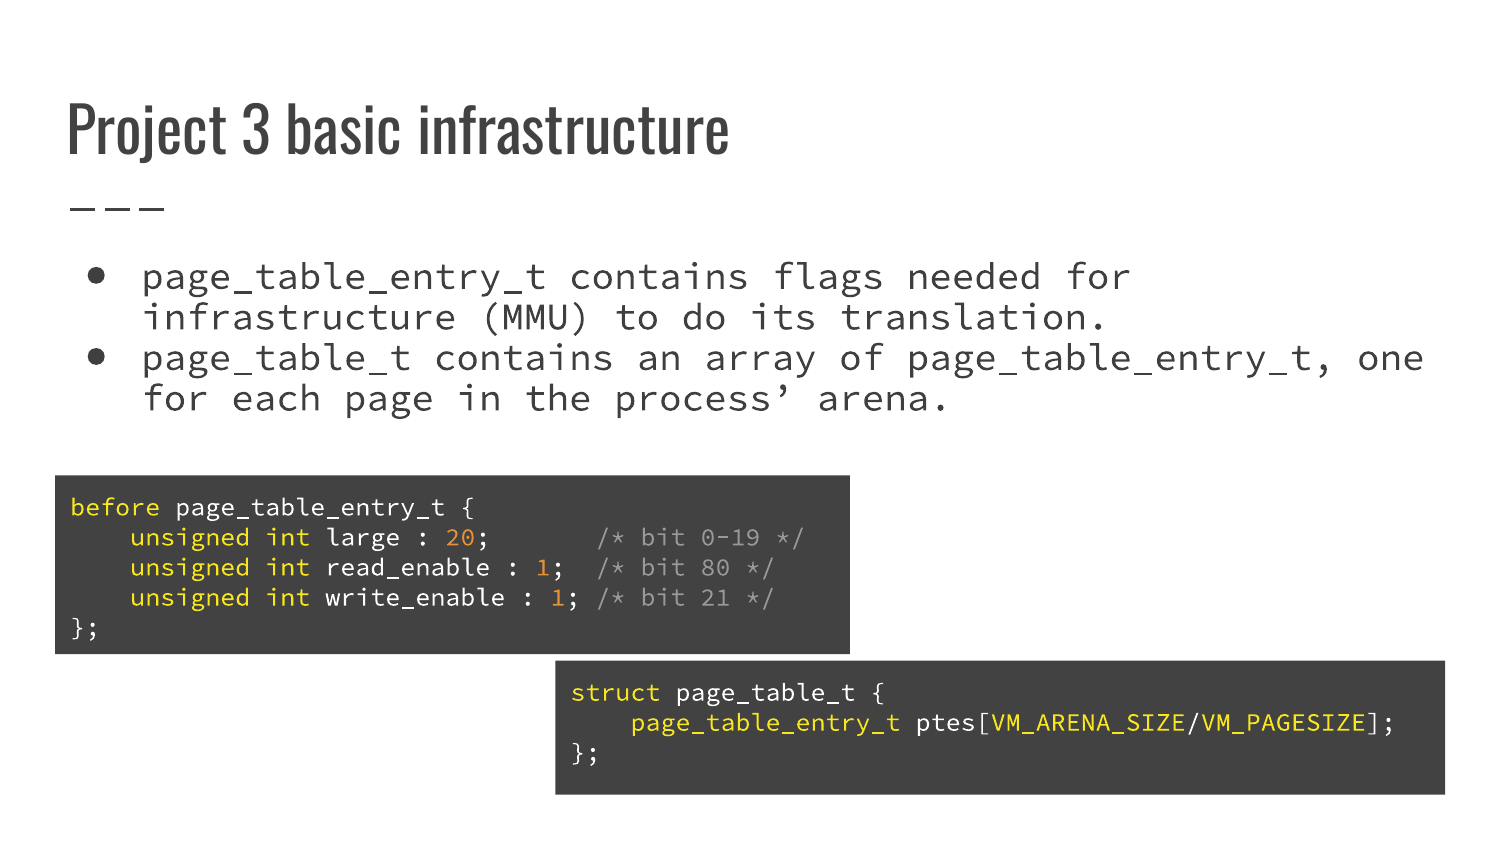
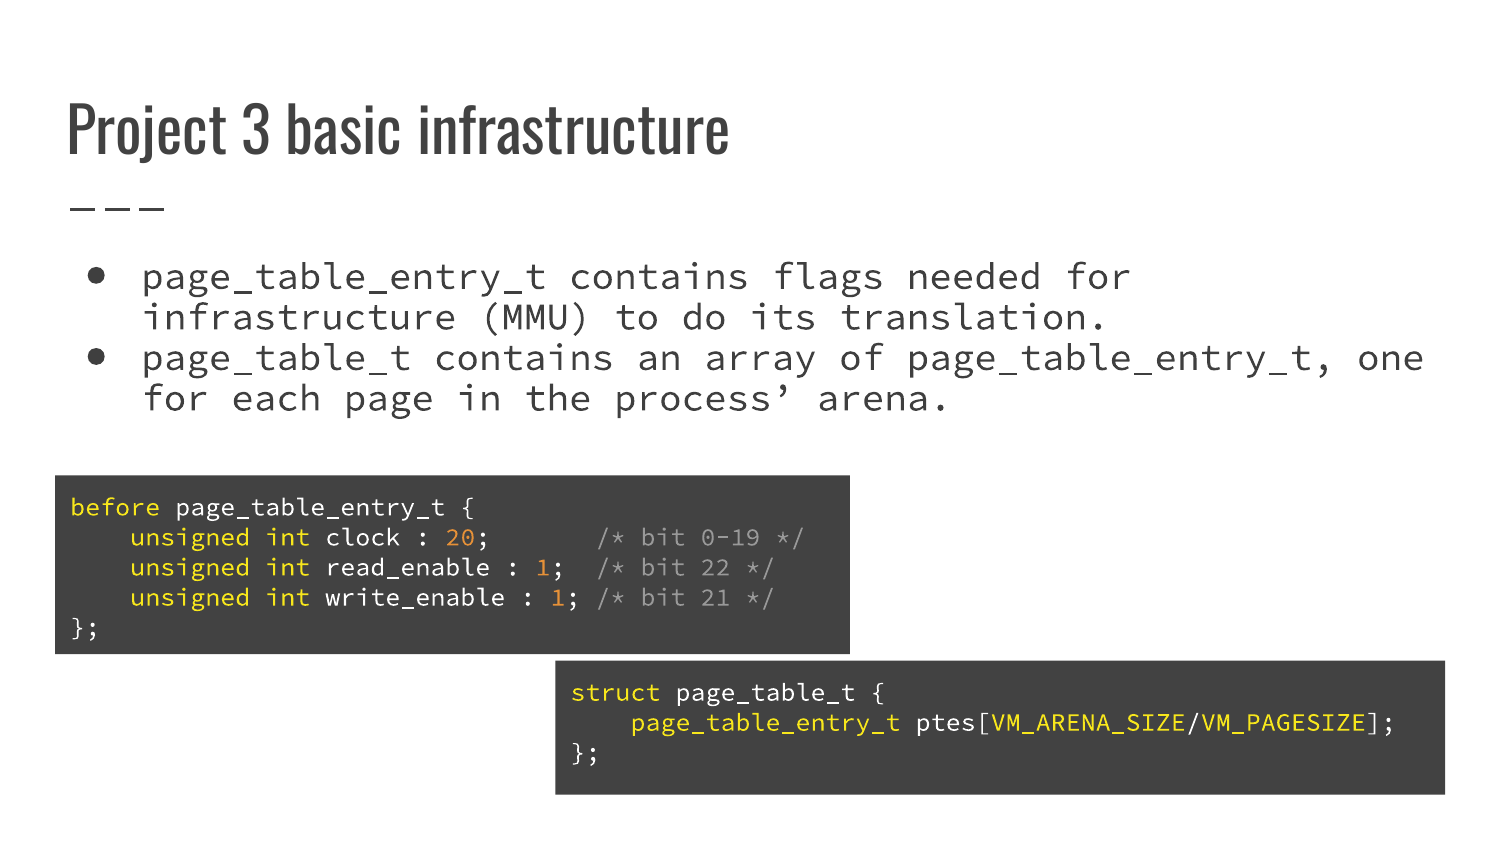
large: large -> clock (363, 537)
80: 80 -> 22 (715, 567)
